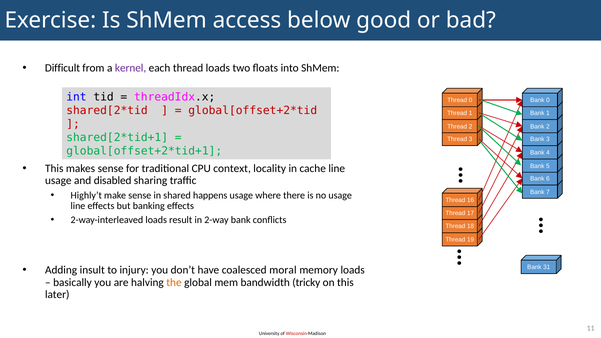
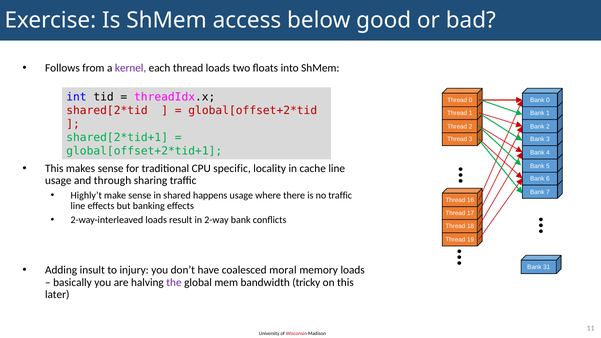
Difficult: Difficult -> Follows (62, 68)
context: context -> specific (232, 169)
disabled: disabled -> through (113, 181)
no usage: usage -> traffic (340, 195)
the colour: orange -> purple (174, 282)
